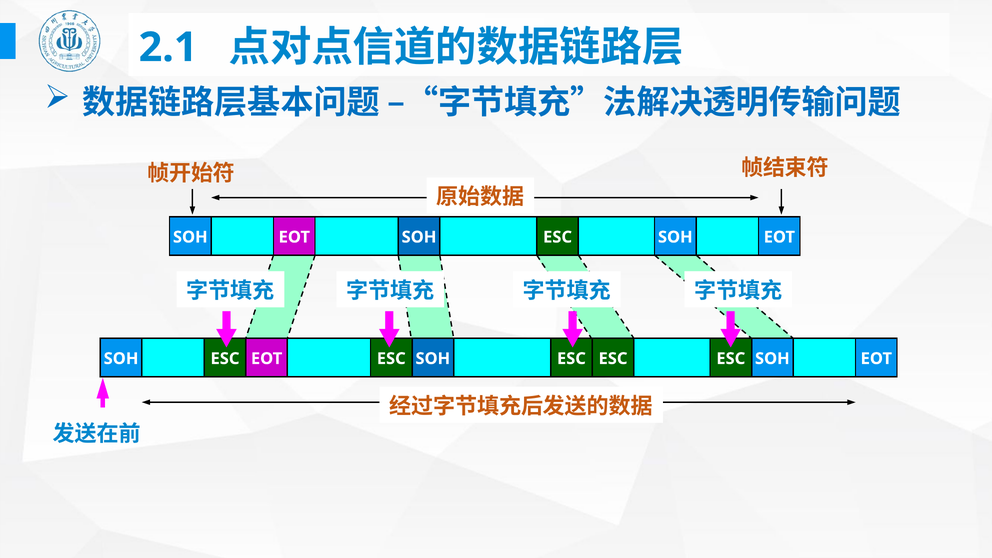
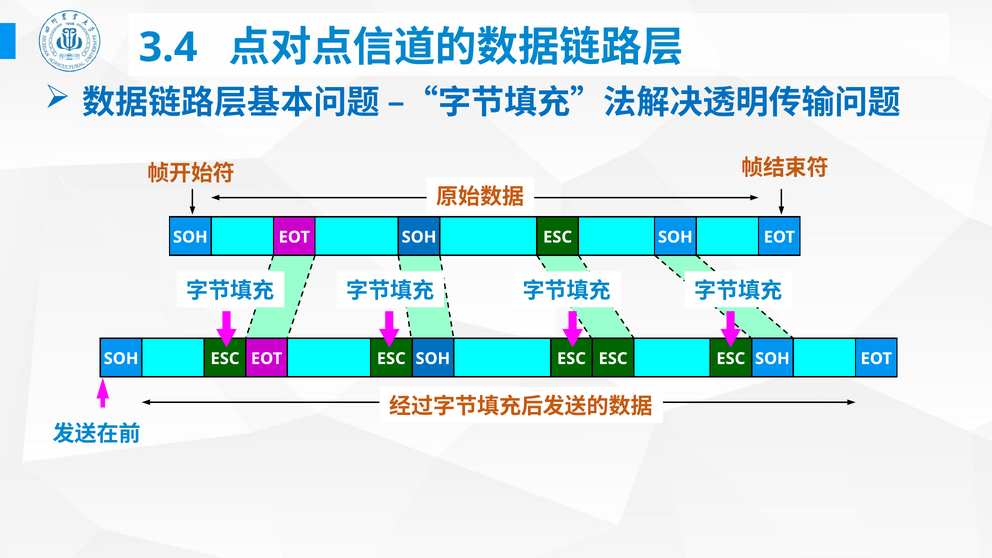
2.1: 2.1 -> 3.4 (168, 47)
